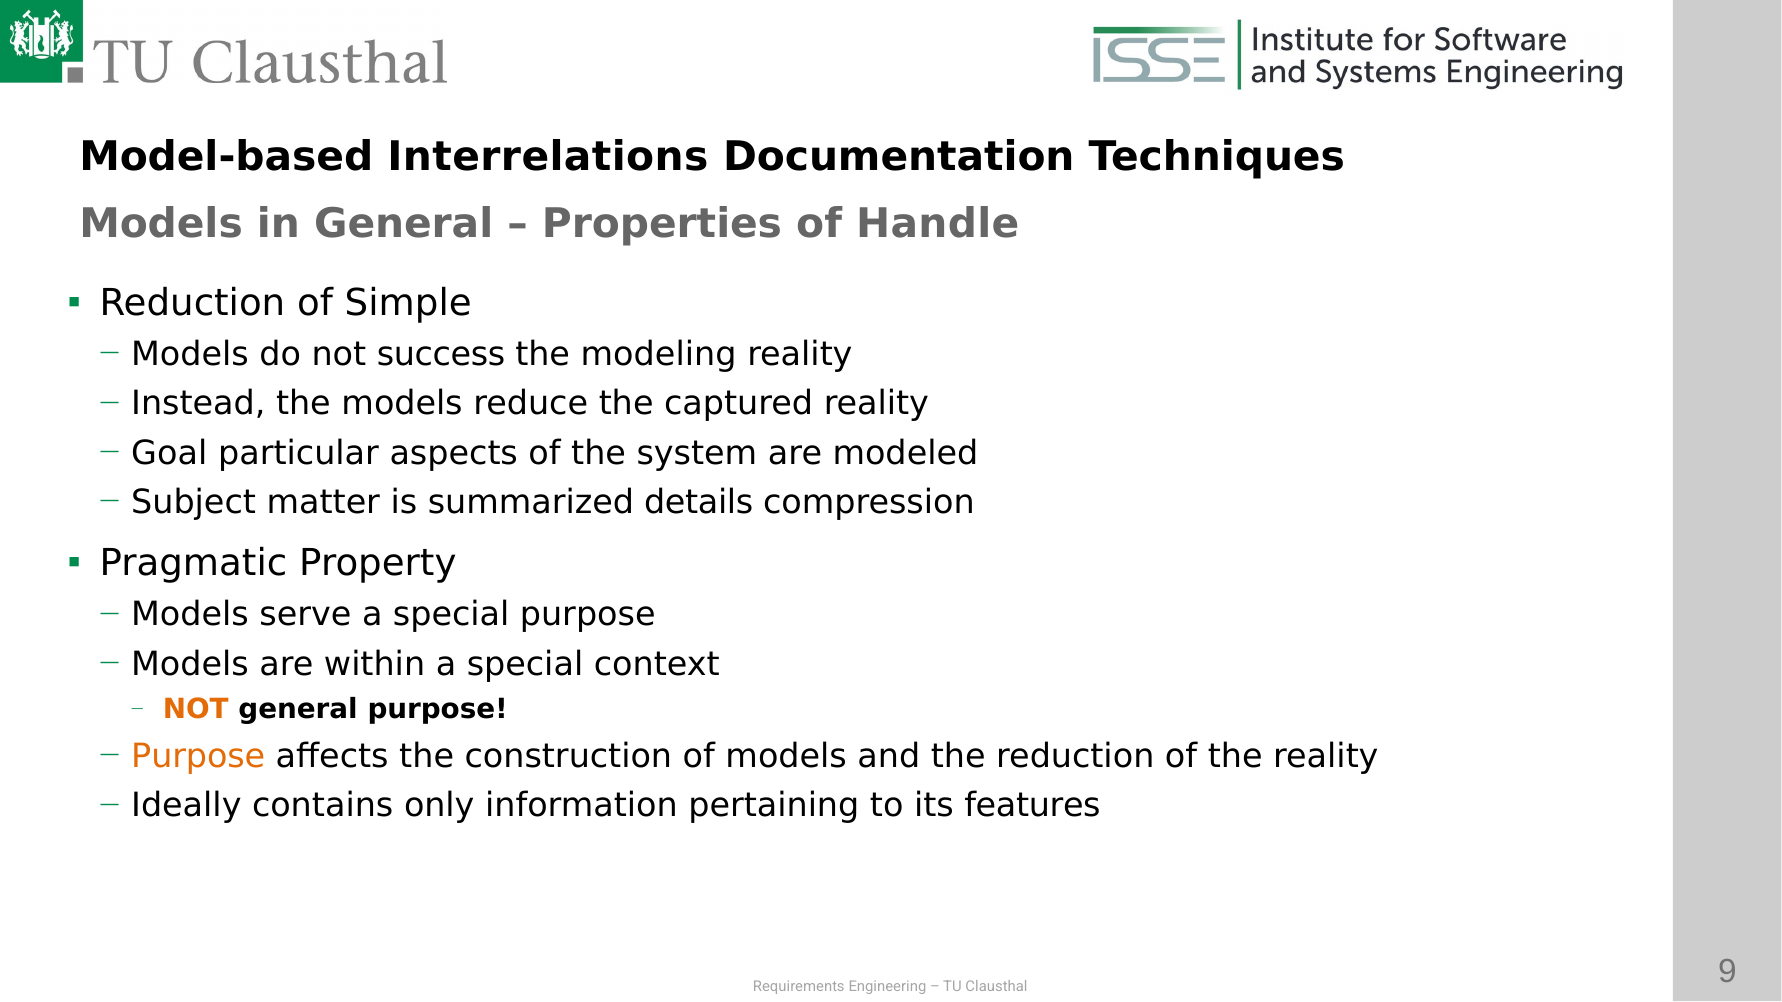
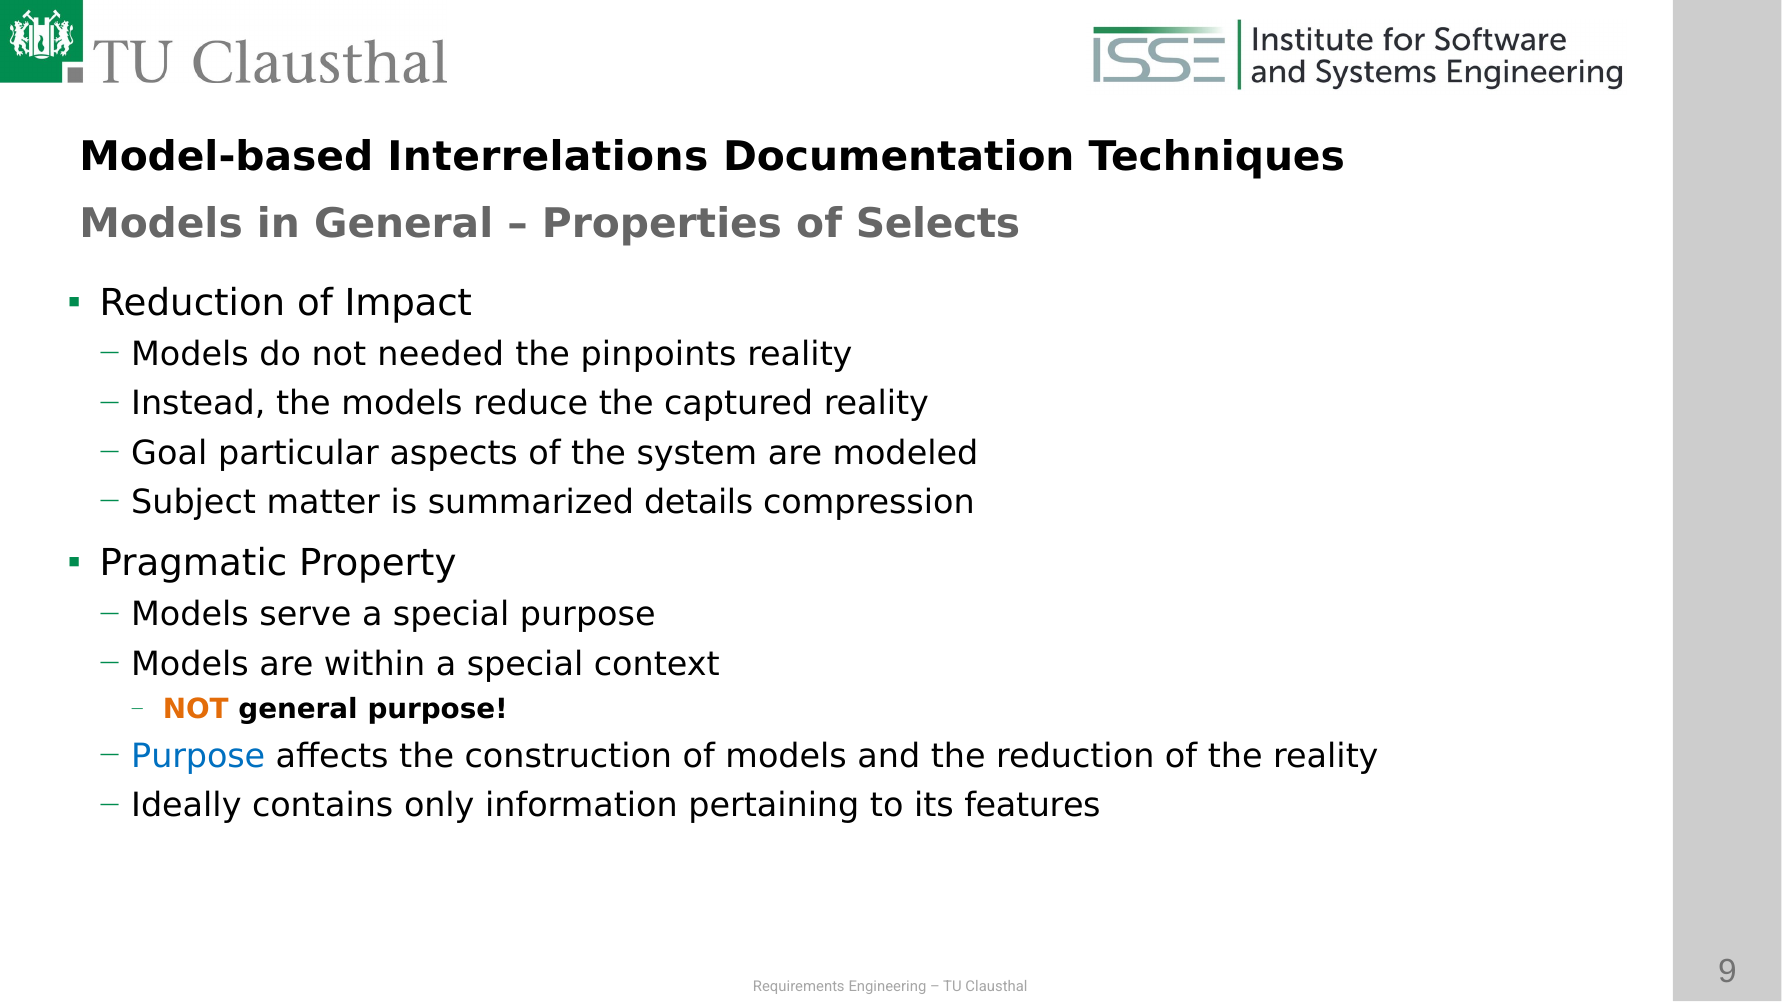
Handle: Handle -> Selects (938, 225)
Simple: Simple -> Impact (408, 303)
success: success -> needed (441, 355)
modeling: modeling -> pinpoints (659, 355)
Purpose colour: orange -> blue (198, 756)
